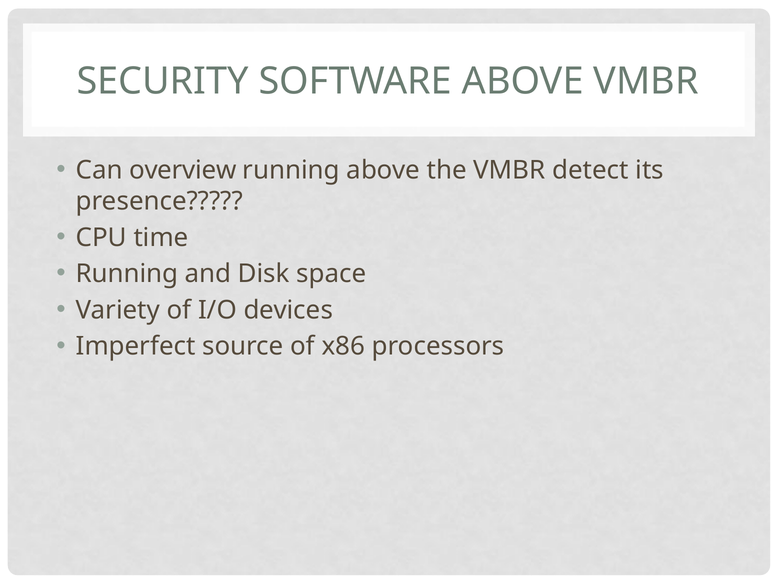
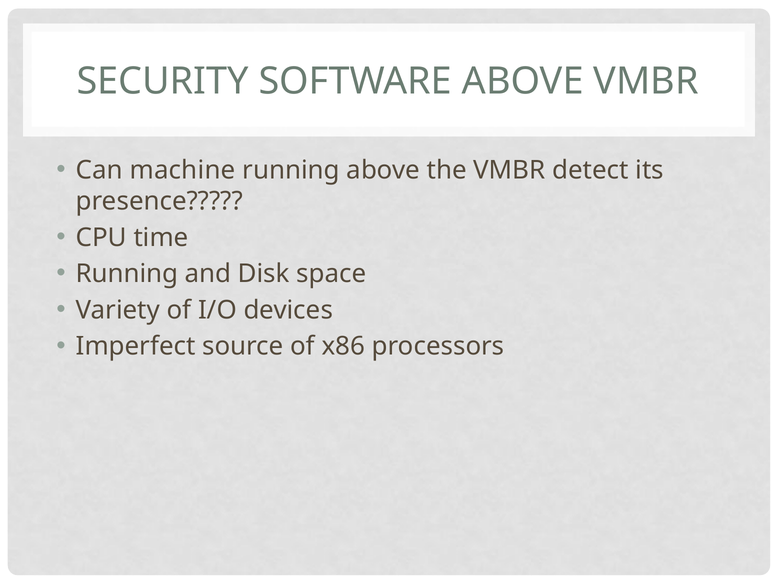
overview: overview -> machine (183, 170)
